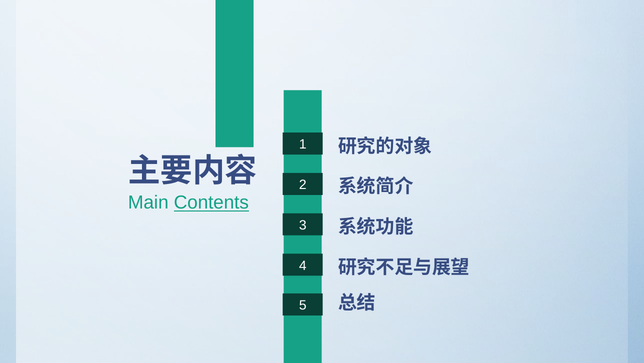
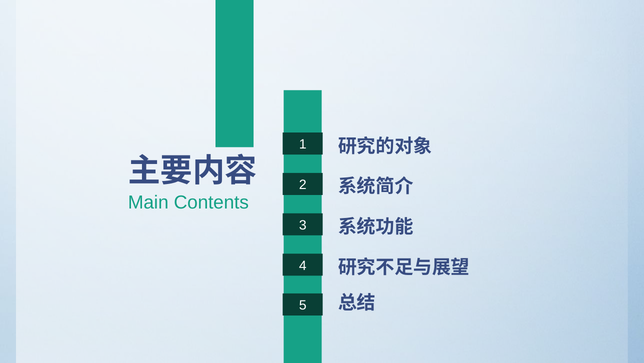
Contents underline: present -> none (211, 202)
